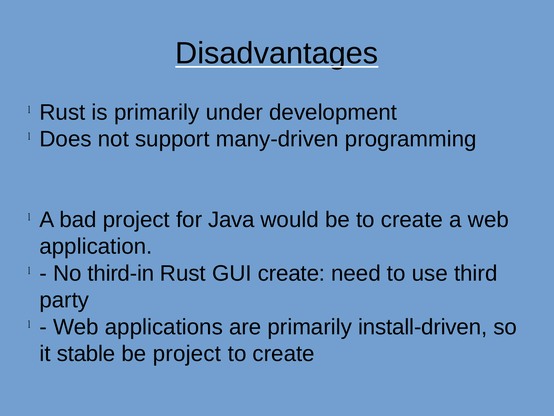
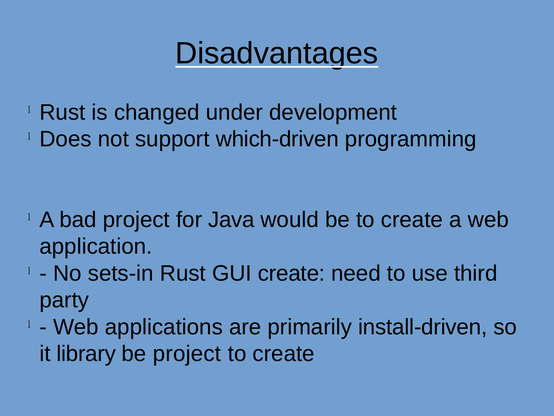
is primarily: primarily -> changed (157, 112)
many-driven: many-driven -> which-driven (277, 139)
third-in: third-in -> sets-in (121, 273)
stable: stable -> library (86, 353)
